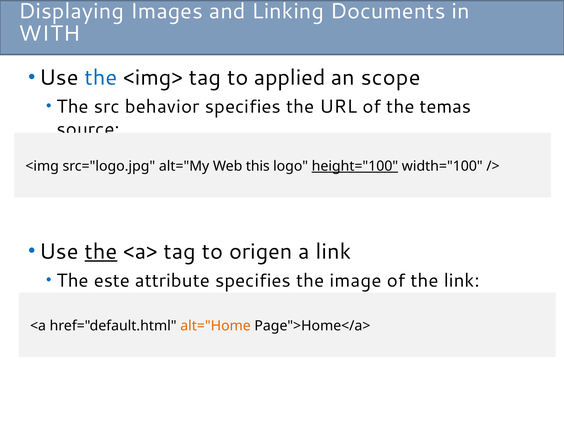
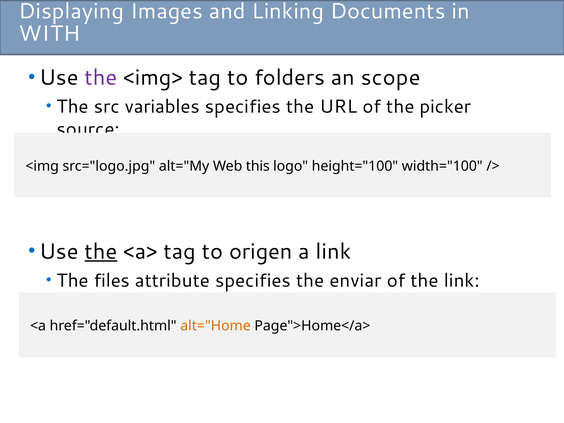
the colour: blue -> purple (101, 78)
applied: applied -> folders (290, 78)
behavior: behavior -> variables (162, 107)
temas: temas -> picker (445, 107)
height="100 underline: present -> none (355, 166)
este: este -> files (112, 281)
image: image -> enviar (355, 281)
